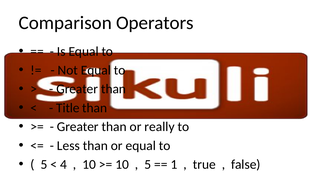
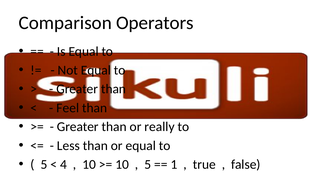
Title: Title -> Feel (68, 108)
